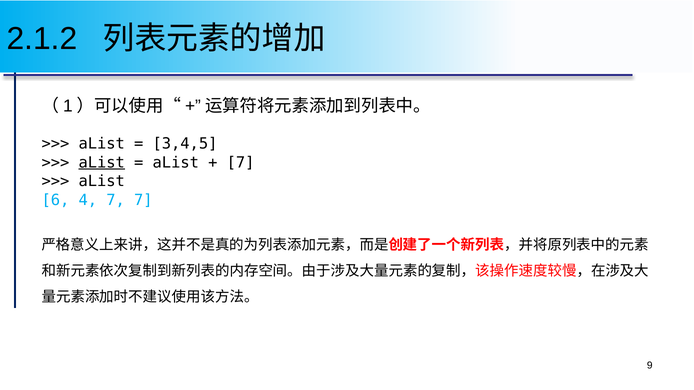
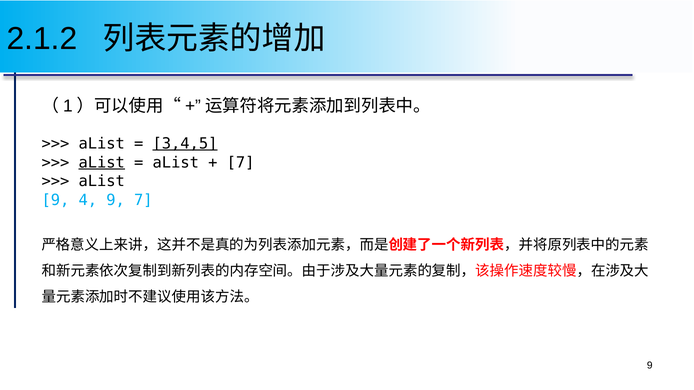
3,4,5 underline: none -> present (185, 144)
6: 6 -> 9 (55, 201)
4 7: 7 -> 9 (116, 201)
